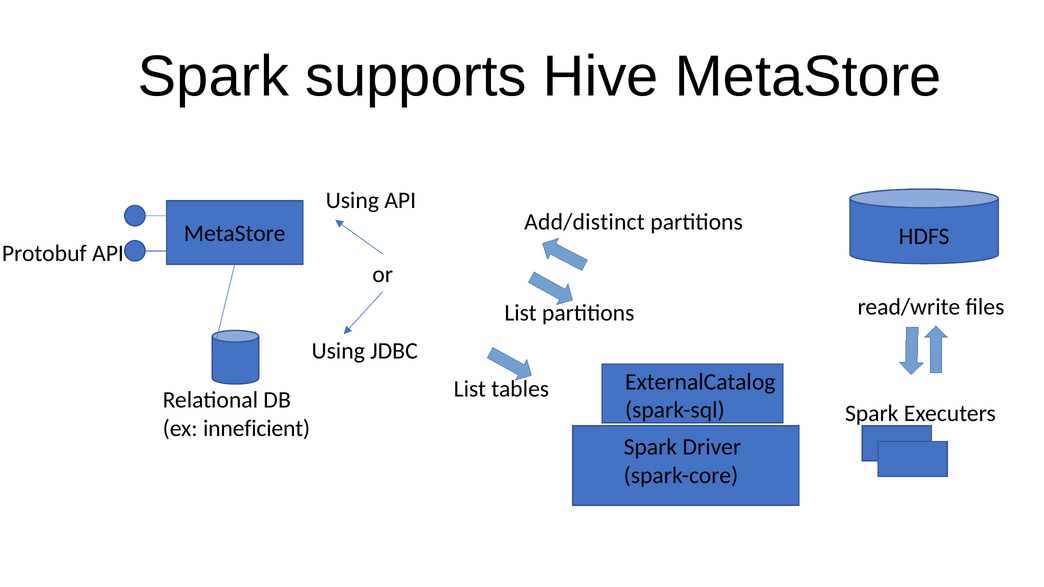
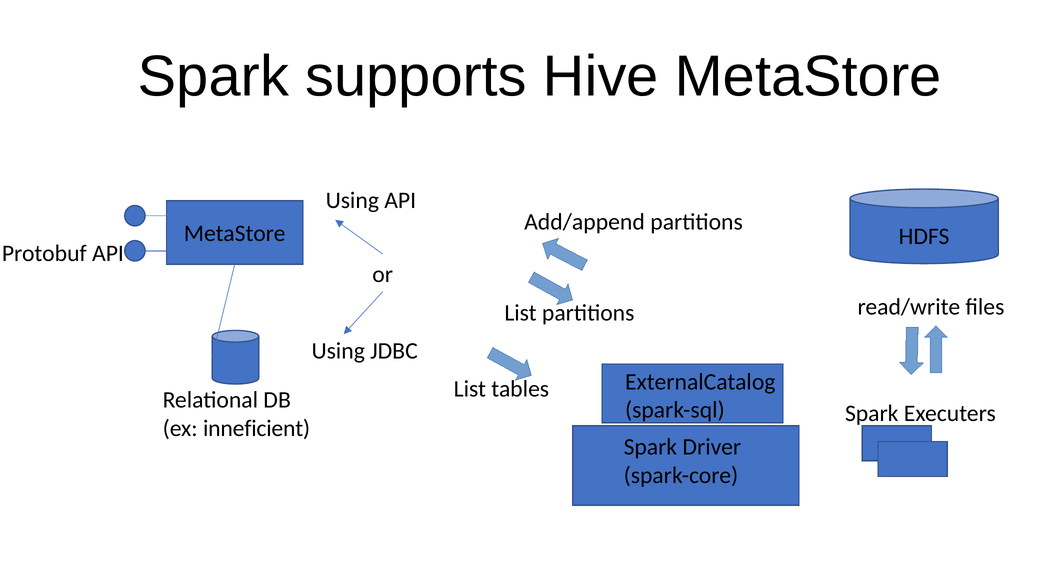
Add/distinct: Add/distinct -> Add/append (585, 222)
